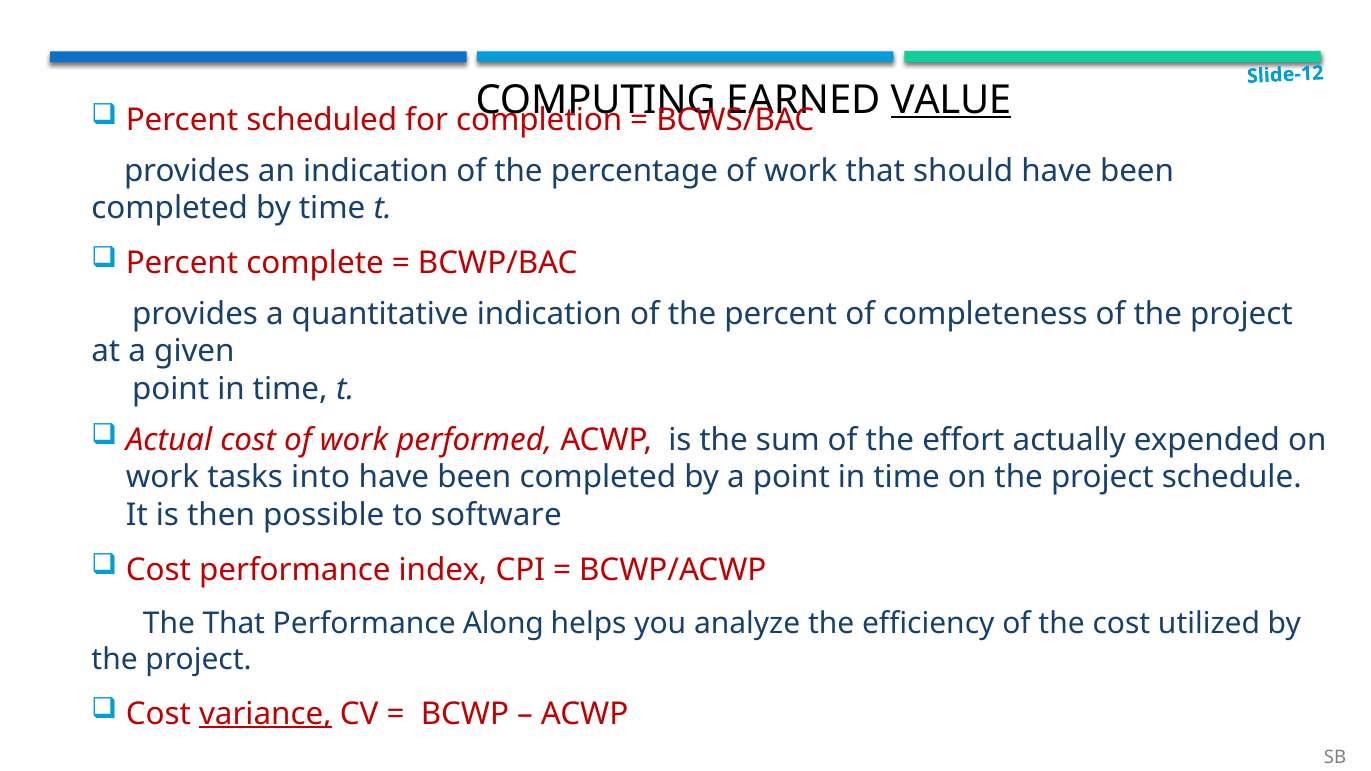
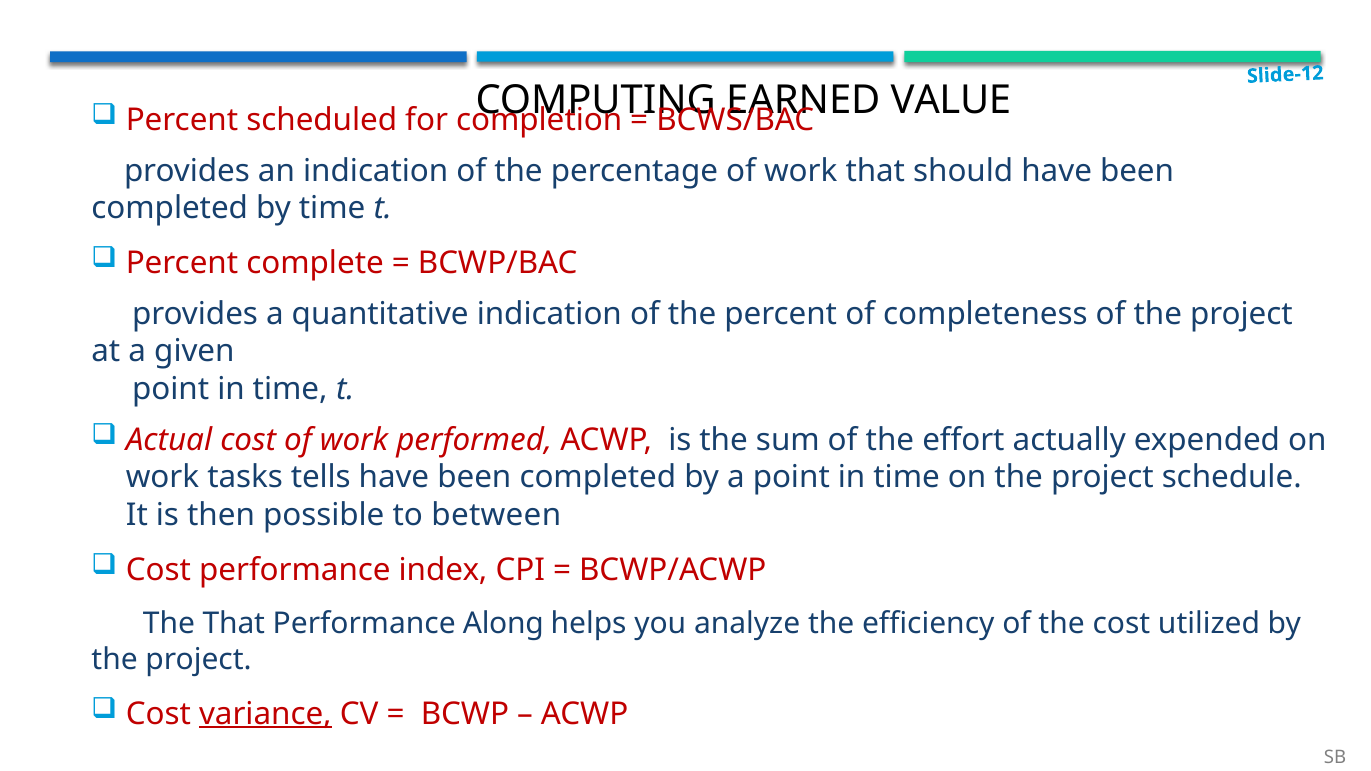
VALUE underline: present -> none (951, 100)
into: into -> tells (321, 478)
software: software -> between (496, 515)
